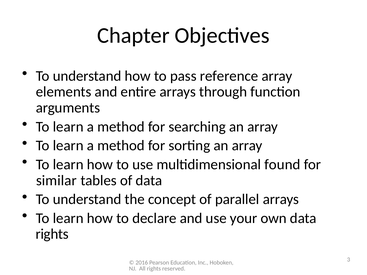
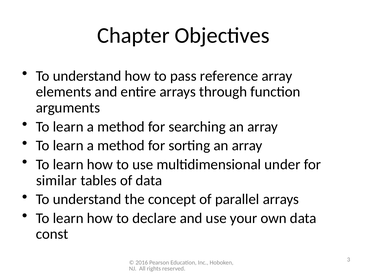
found: found -> under (282, 165)
rights: rights -> const (52, 234)
